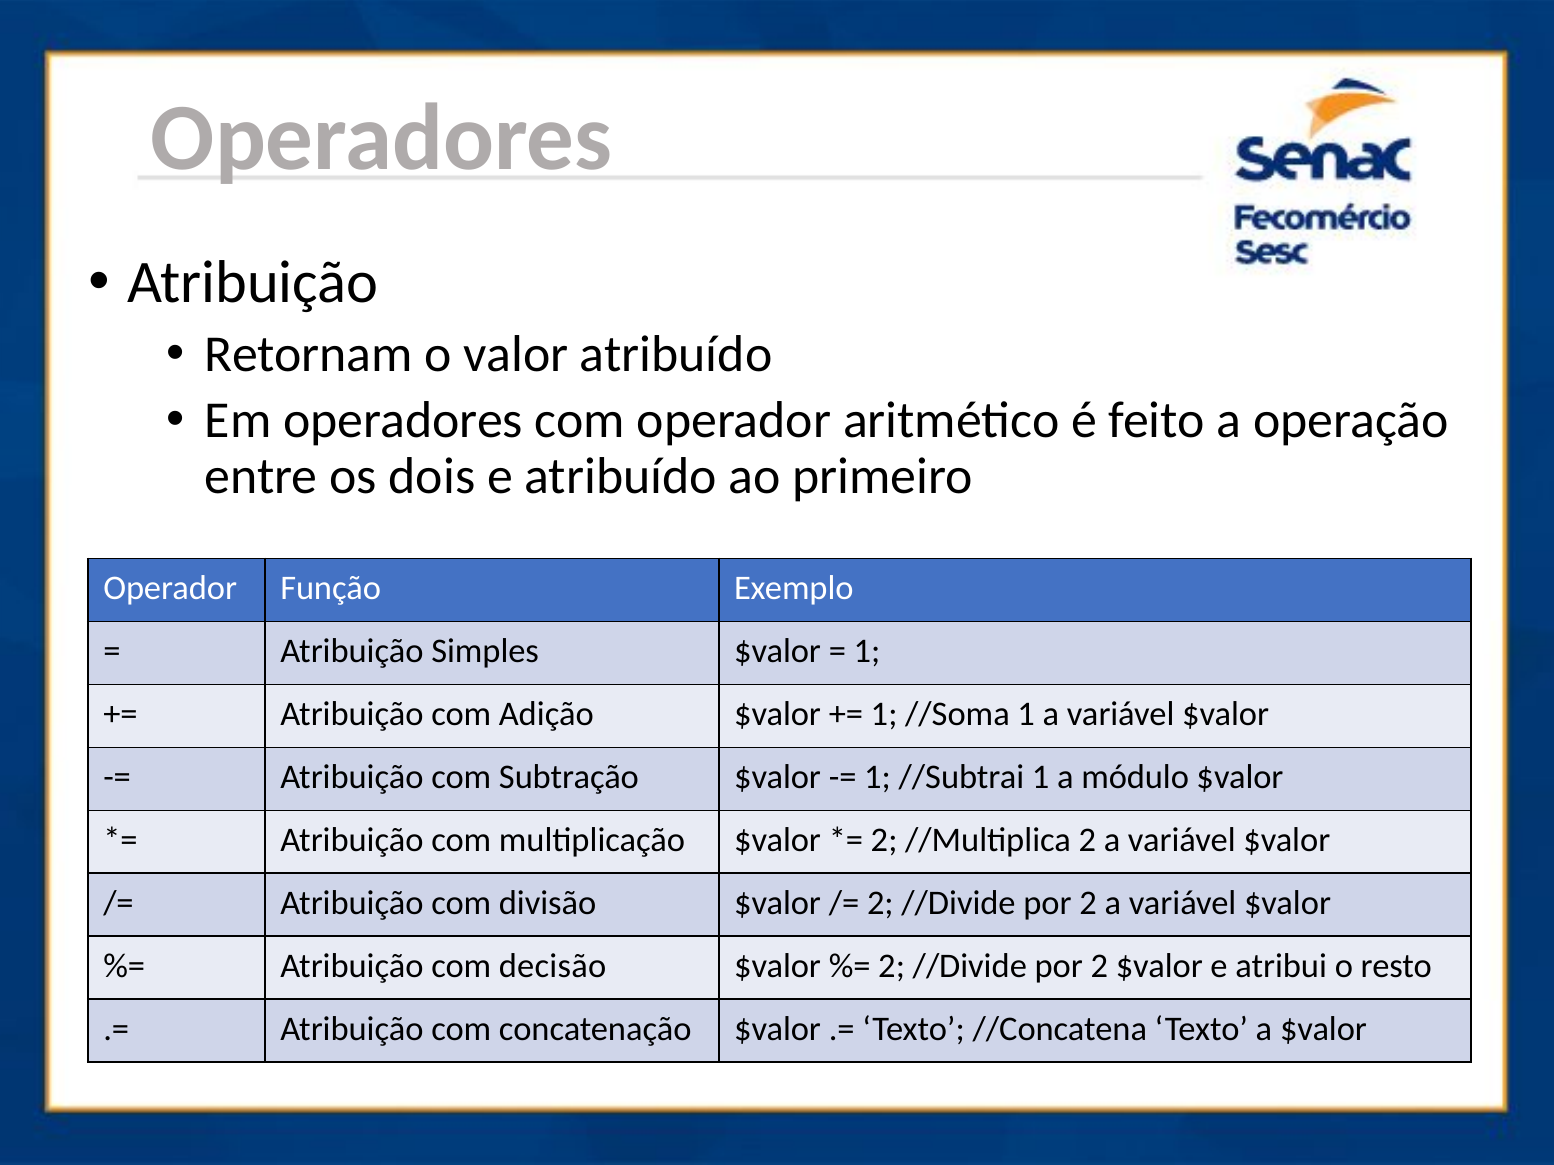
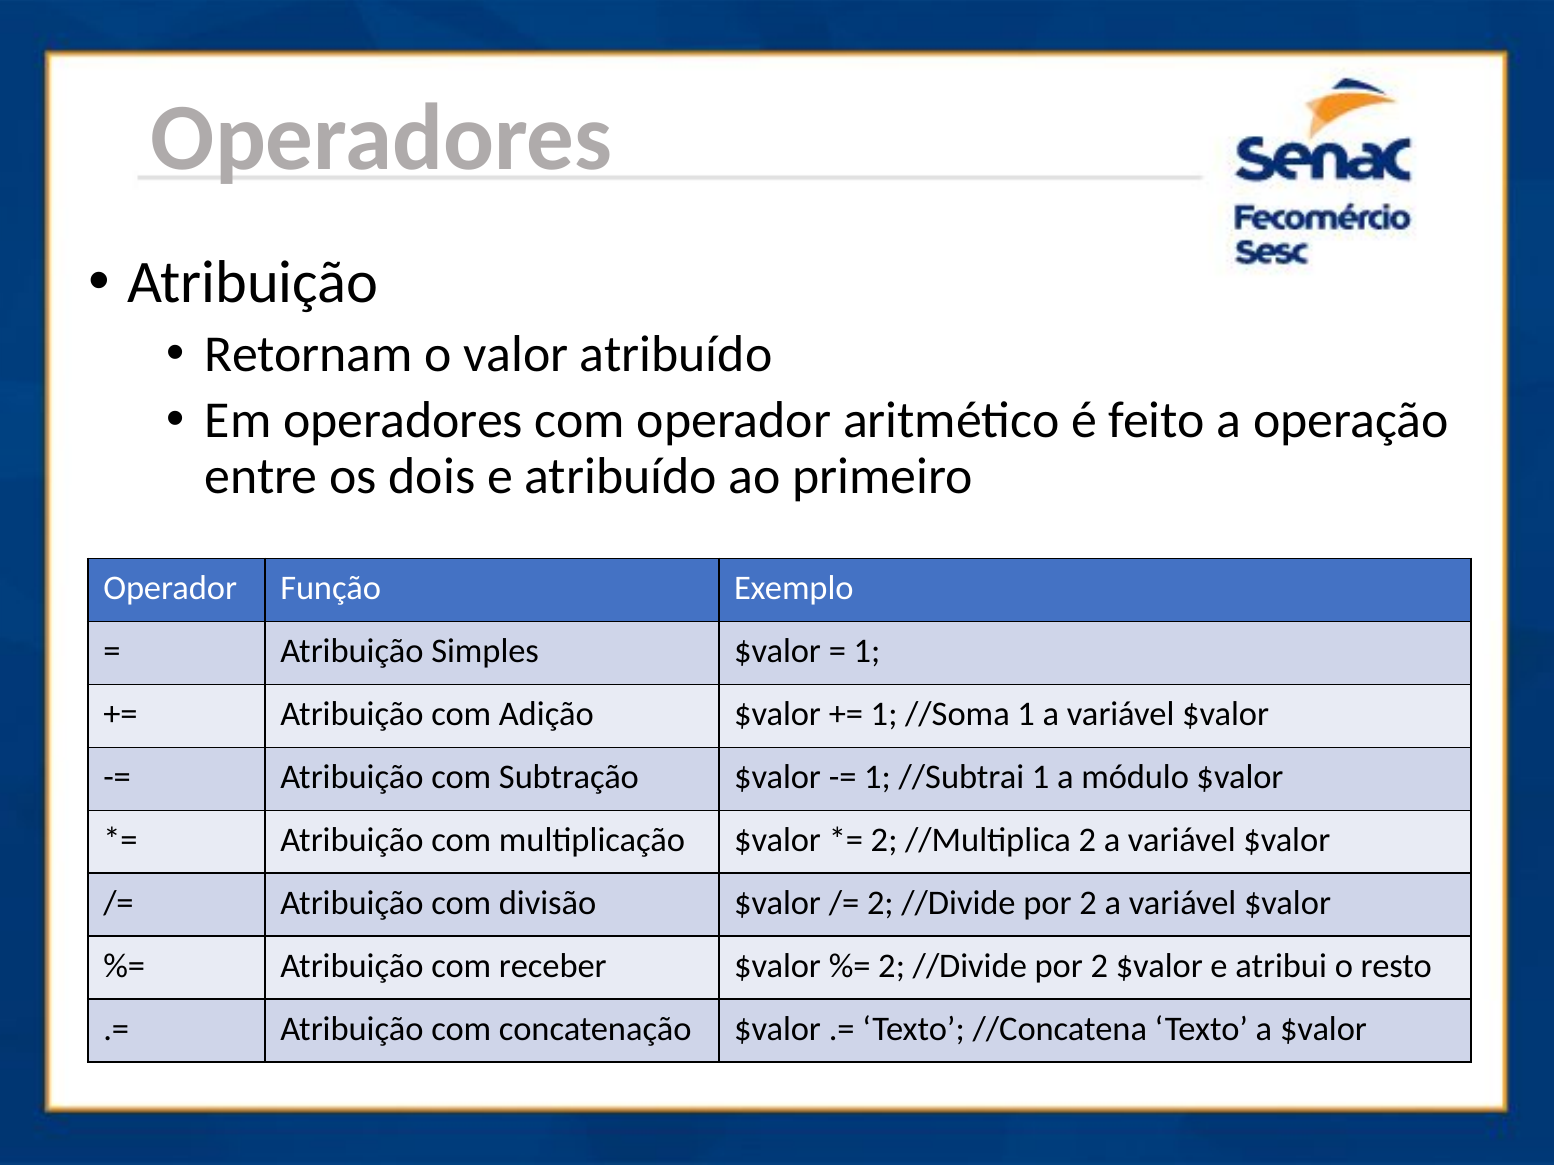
decisão: decisão -> receber (553, 966)
